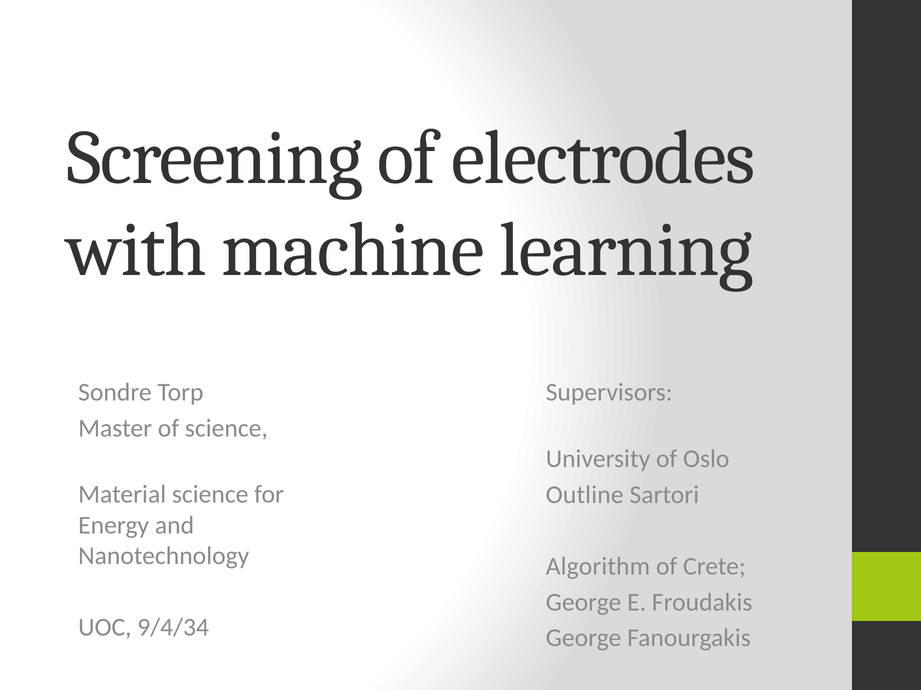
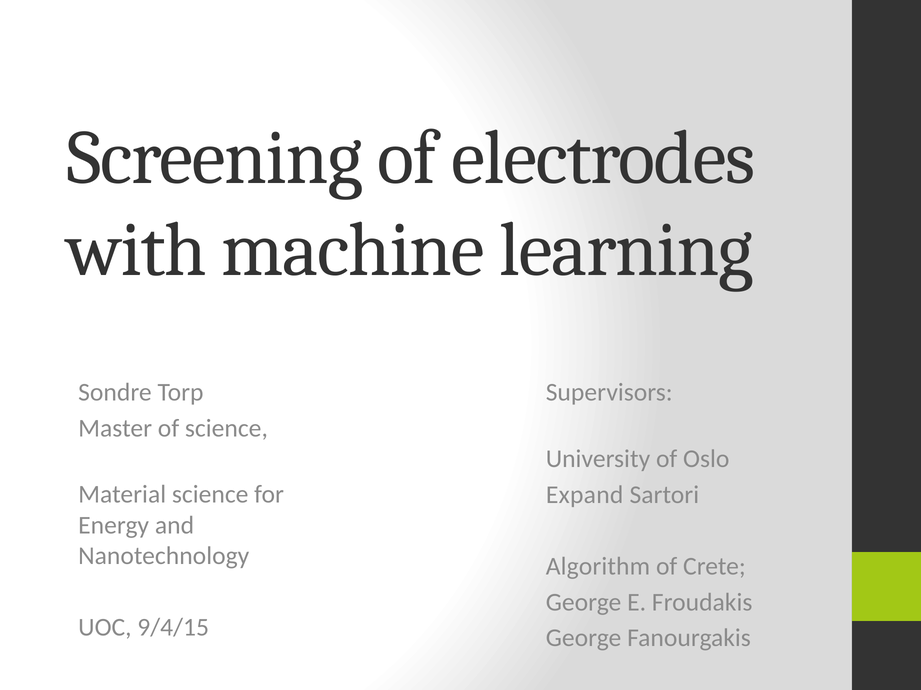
Outline: Outline -> Expand (585, 495)
9/4/34: 9/4/34 -> 9/4/15 (173, 628)
